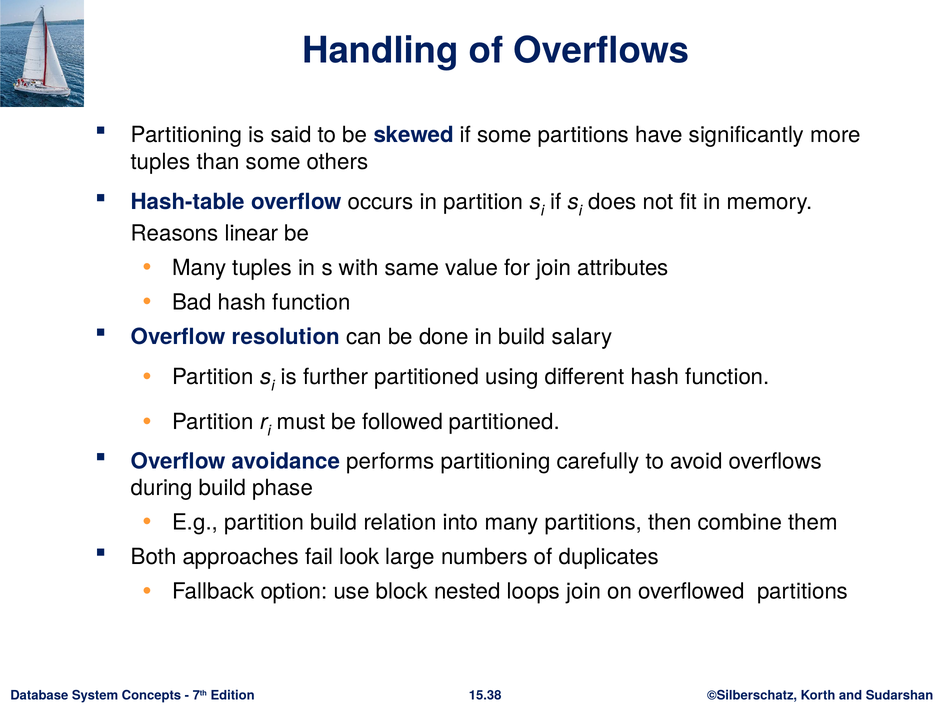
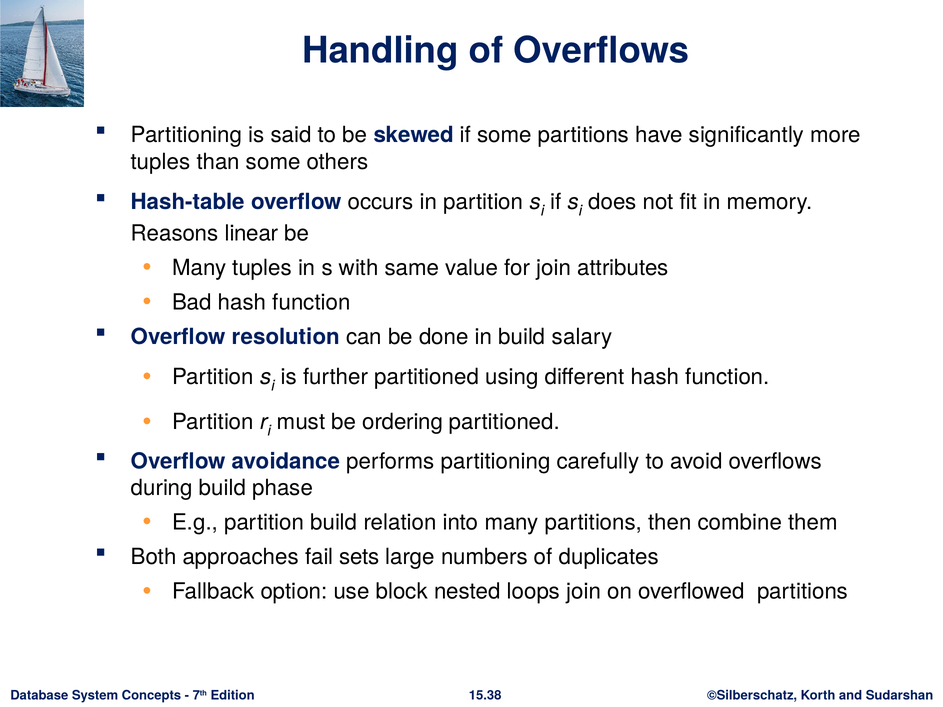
followed: followed -> ordering (403, 422)
look: look -> sets (359, 557)
